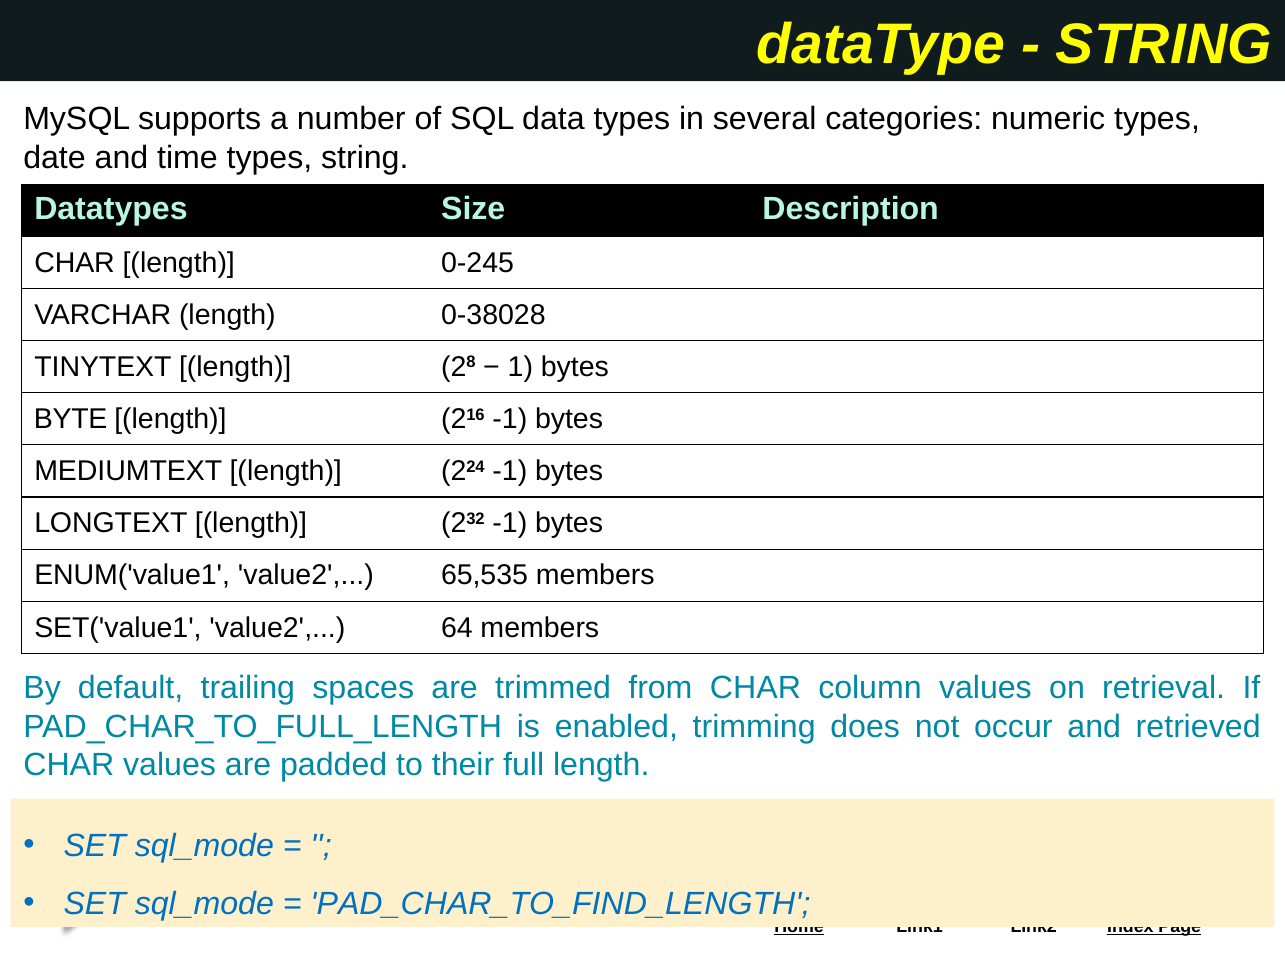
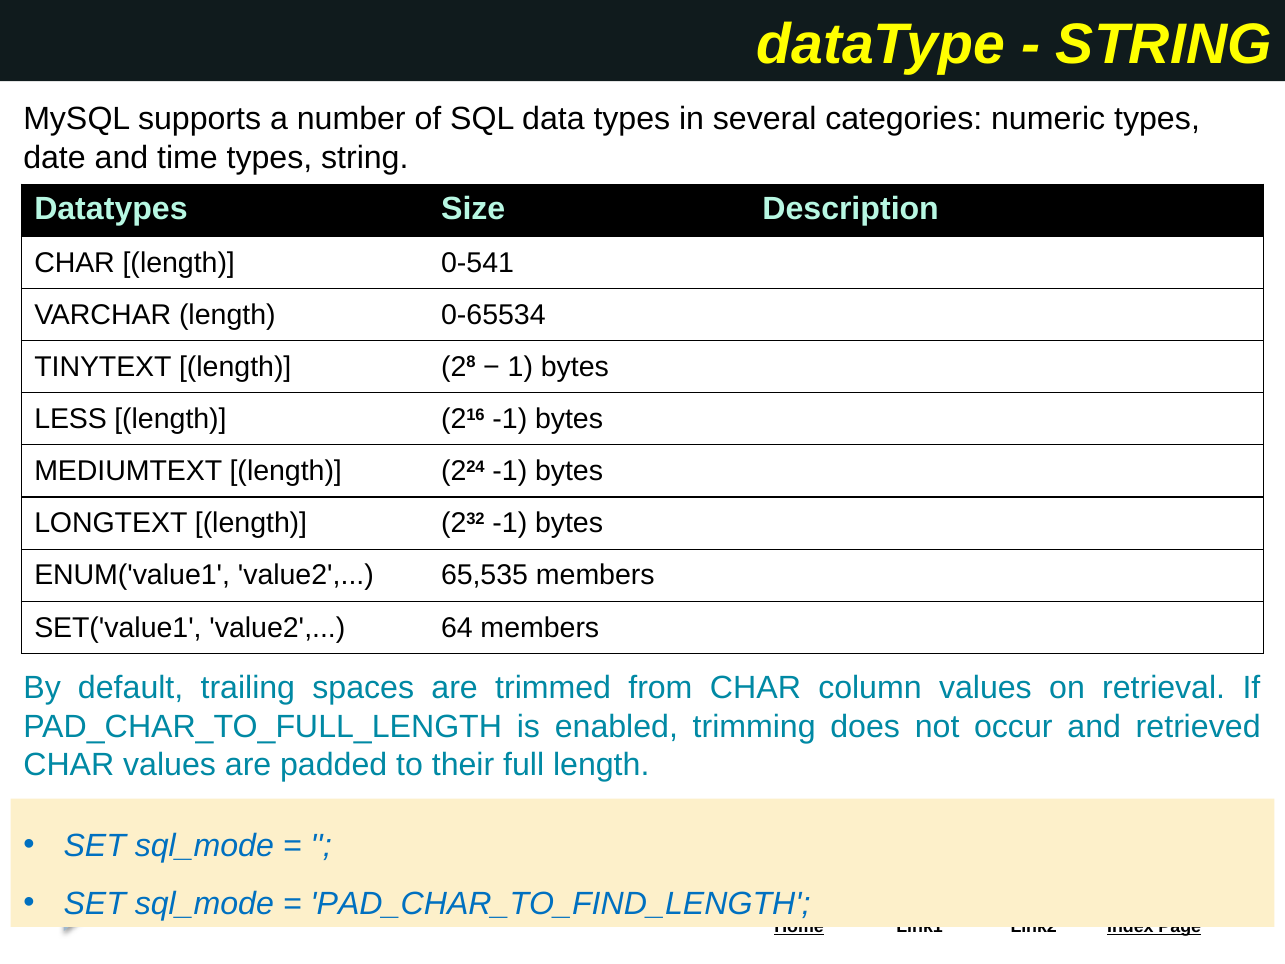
0-245: 0-245 -> 0-541 (478, 263)
0-38028: 0-38028 -> 0-65534 (493, 315)
BYTE: BYTE -> LESS (71, 419)
